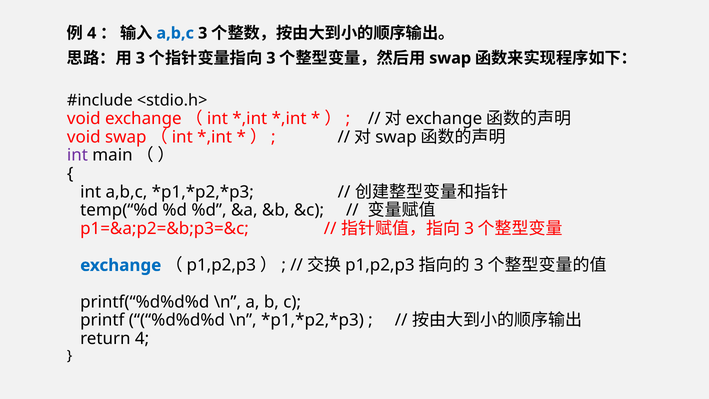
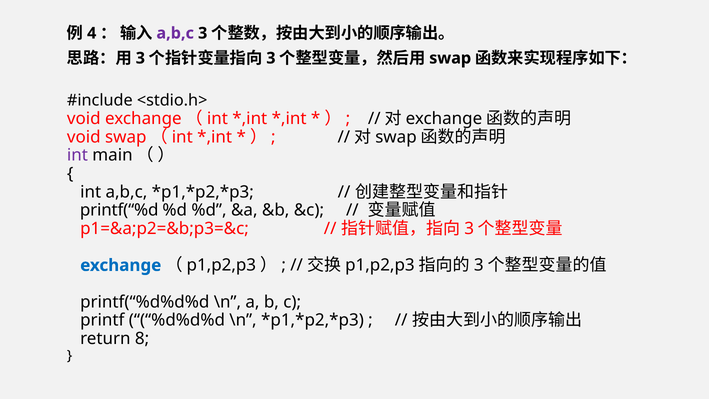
a,b,c colour: blue -> purple (175, 33)
temp(“%d: temp(“%d -> printf(“%d (119, 210)
return 4: 4 -> 8 (142, 339)
